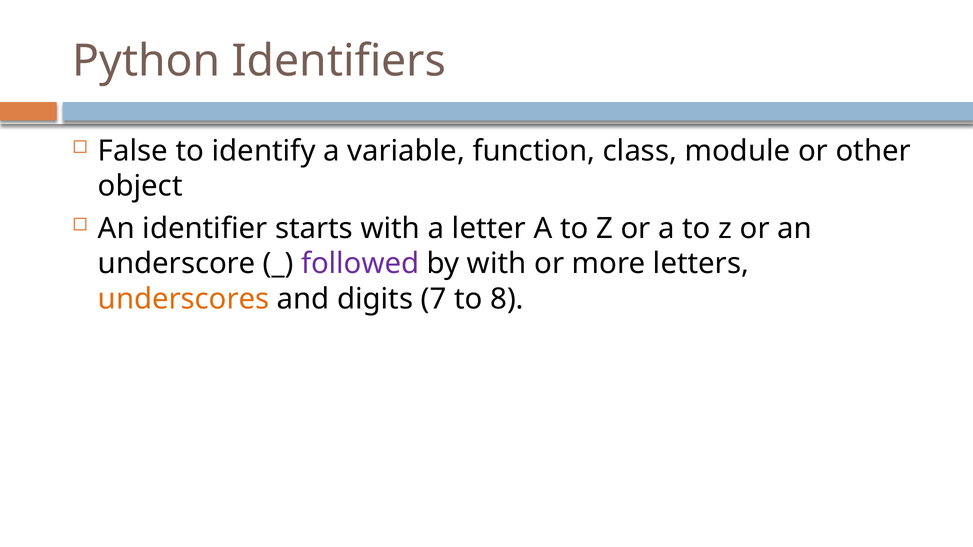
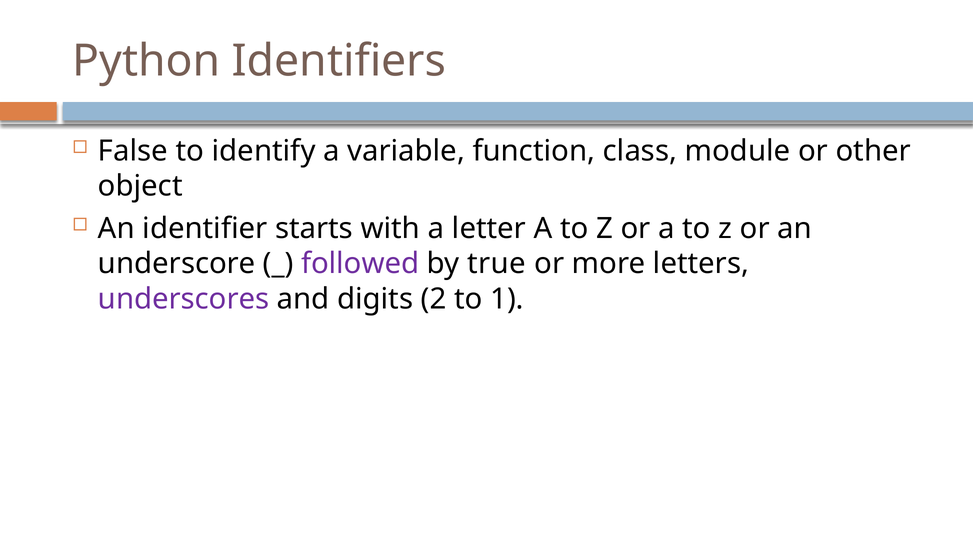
by with: with -> true (497, 264)
underscores colour: orange -> purple (184, 299)
7: 7 -> 2 (434, 299)
8: 8 -> 1 (507, 299)
